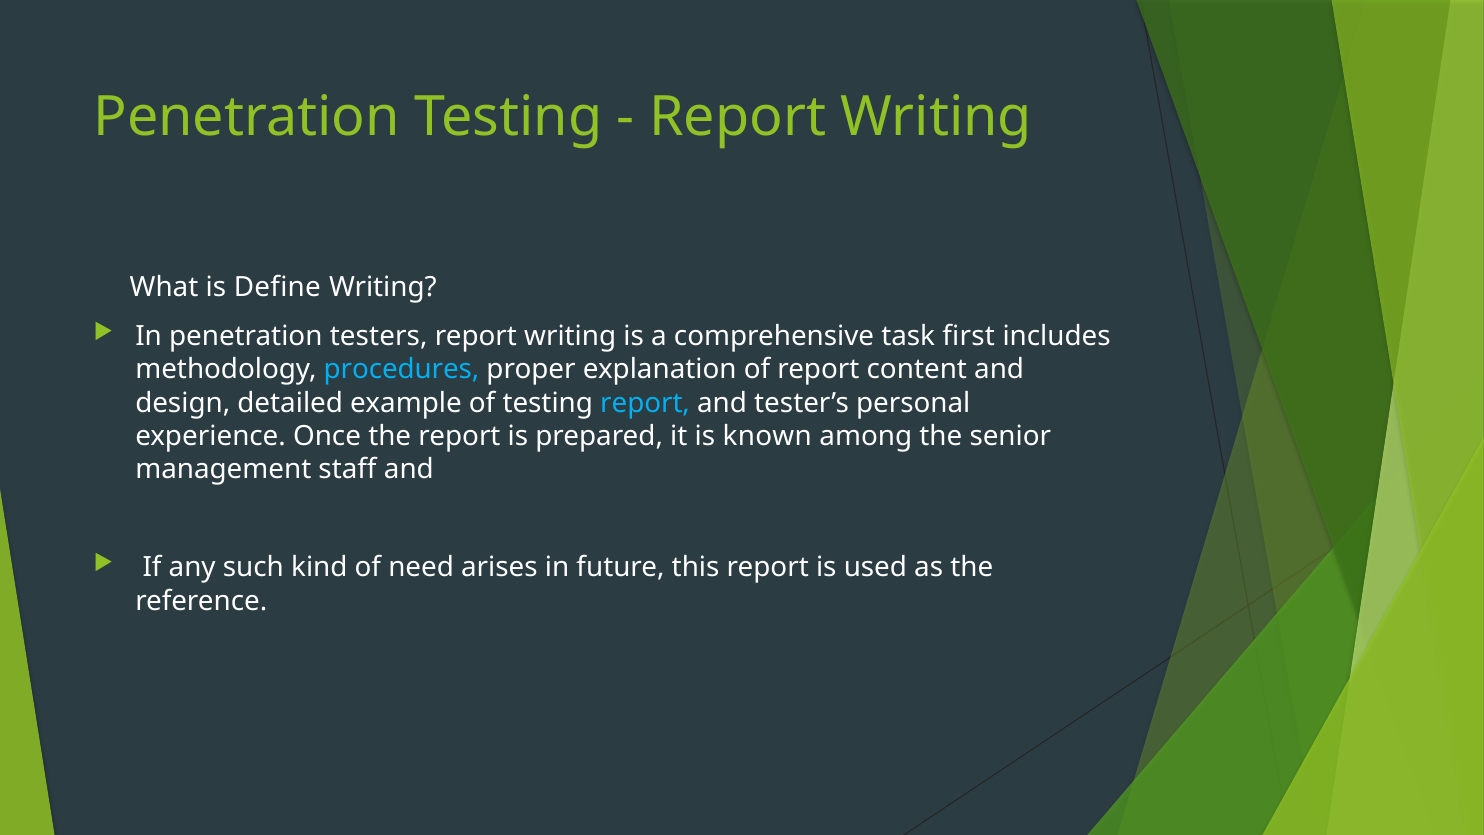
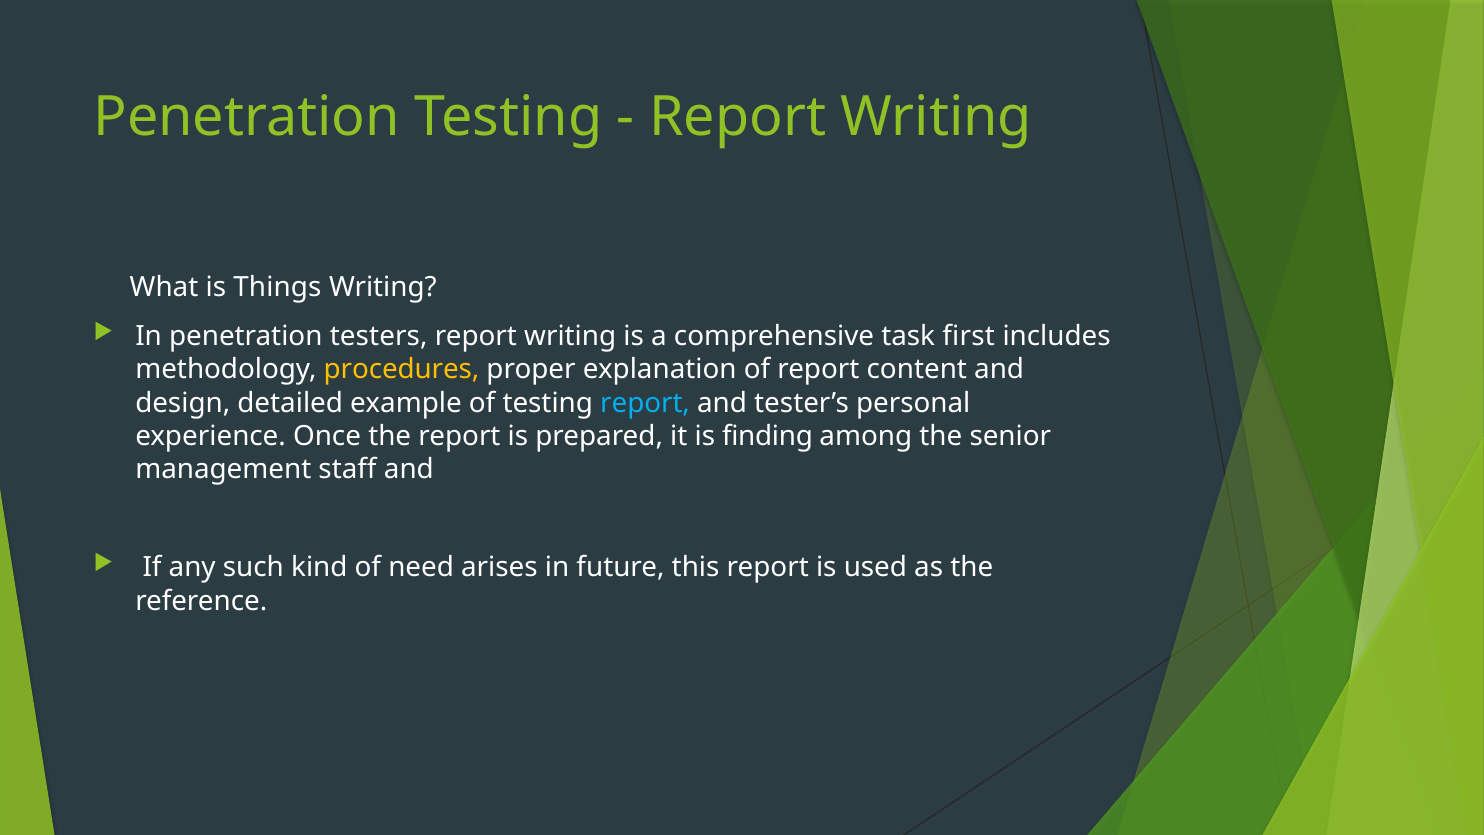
Define: Define -> Things (277, 287)
procedures colour: light blue -> yellow (402, 369)
known: known -> finding (767, 436)
